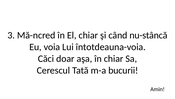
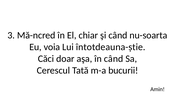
nu-stâncă: nu-stâncă -> nu-soarta (148, 35)
întotdeauna-voia: întotdeauna-voia -> întotdeauna-știe (111, 47)
în chiar: chiar -> când (114, 58)
